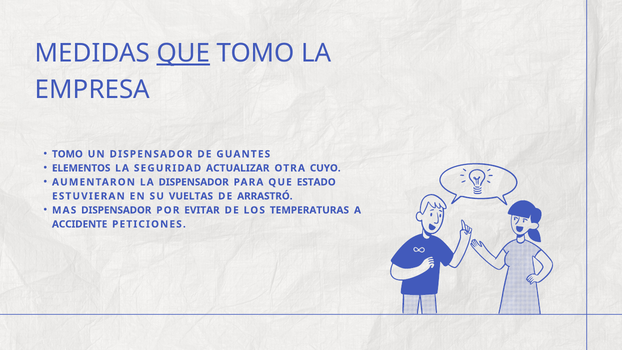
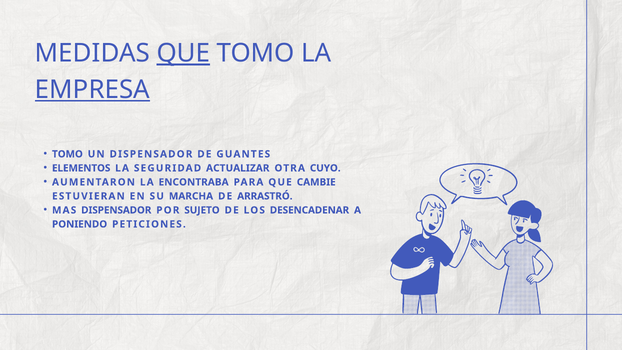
EMPRESA underline: none -> present (92, 90)
LA DISPENSADOR: DISPENSADOR -> ENCONTRABA (194, 182)
ESTADO: ESTADO -> CAMBIE (316, 182)
VUELTAS: VUELTAS -> MARCHA (191, 196)
EVITAR: EVITAR -> SUJETO (202, 210)
TEMPERATURAS: TEMPERATURAS -> DESENCADENAR (309, 210)
ACCIDENTE: ACCIDENTE -> PONIENDO (80, 224)
